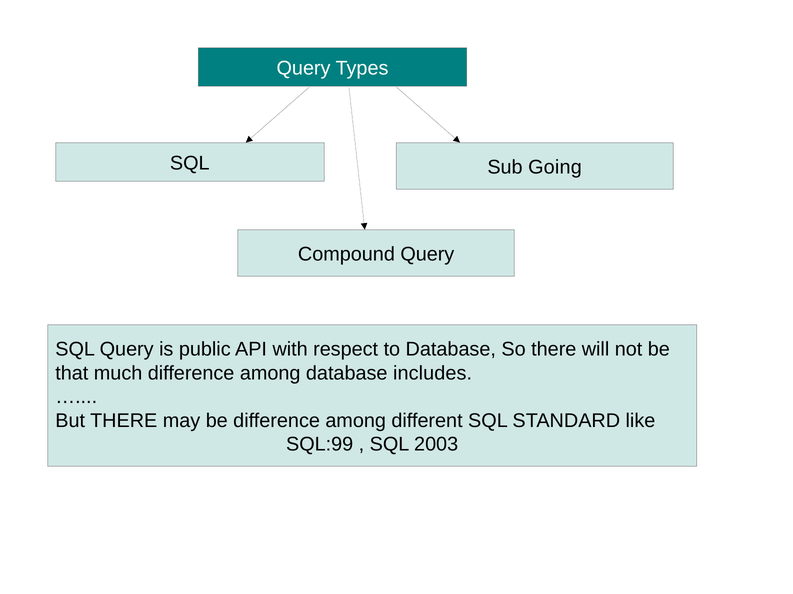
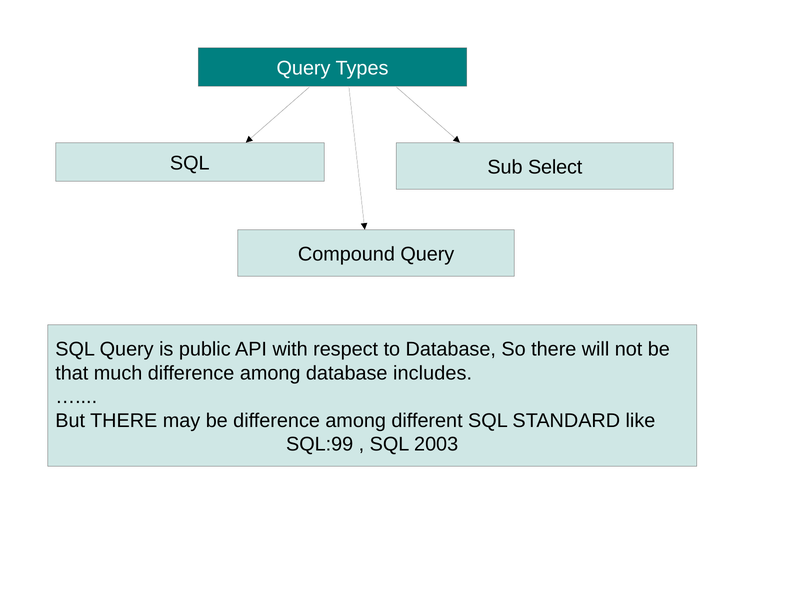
Going: Going -> Select (555, 167)
